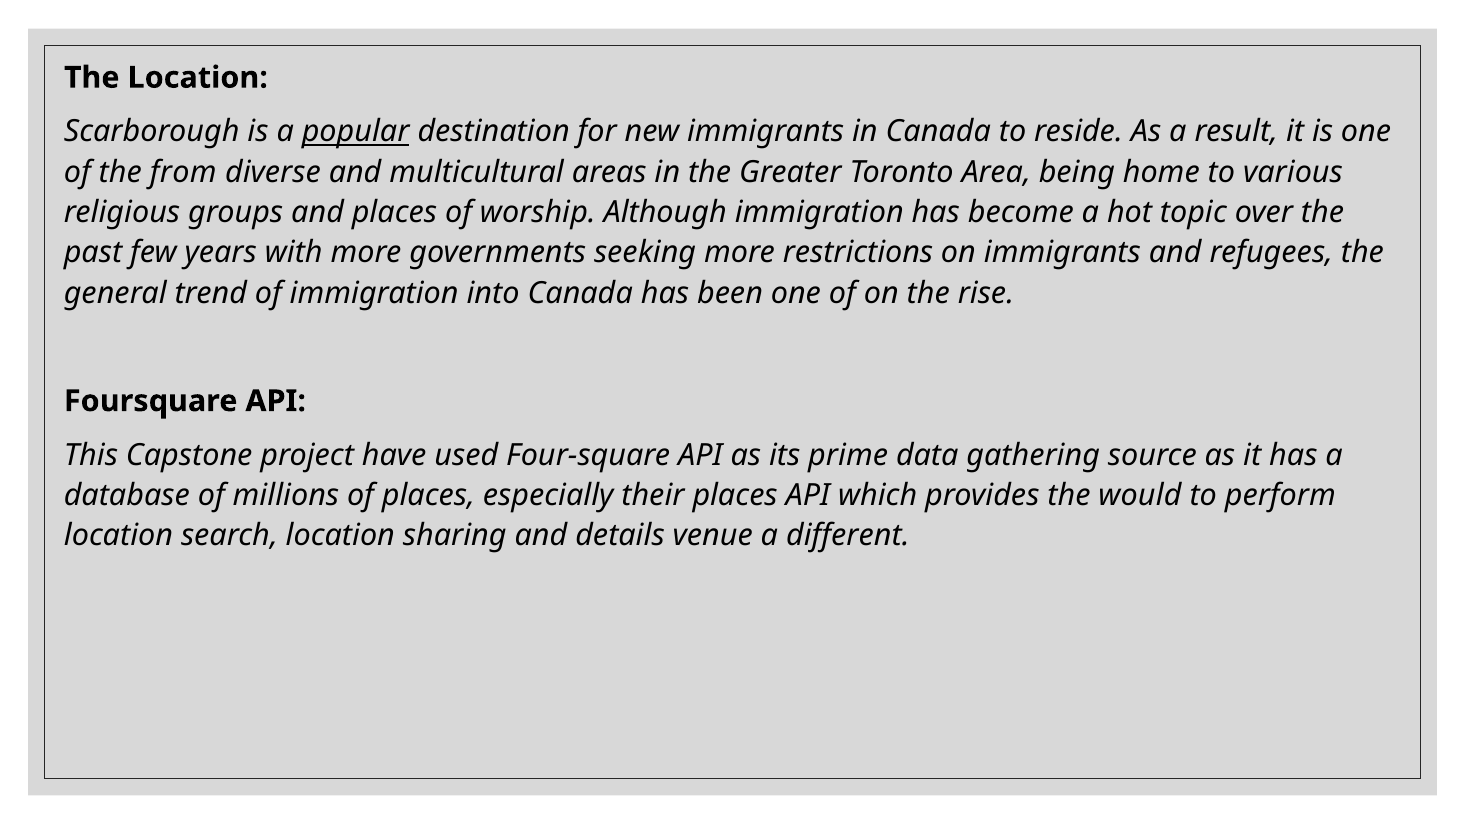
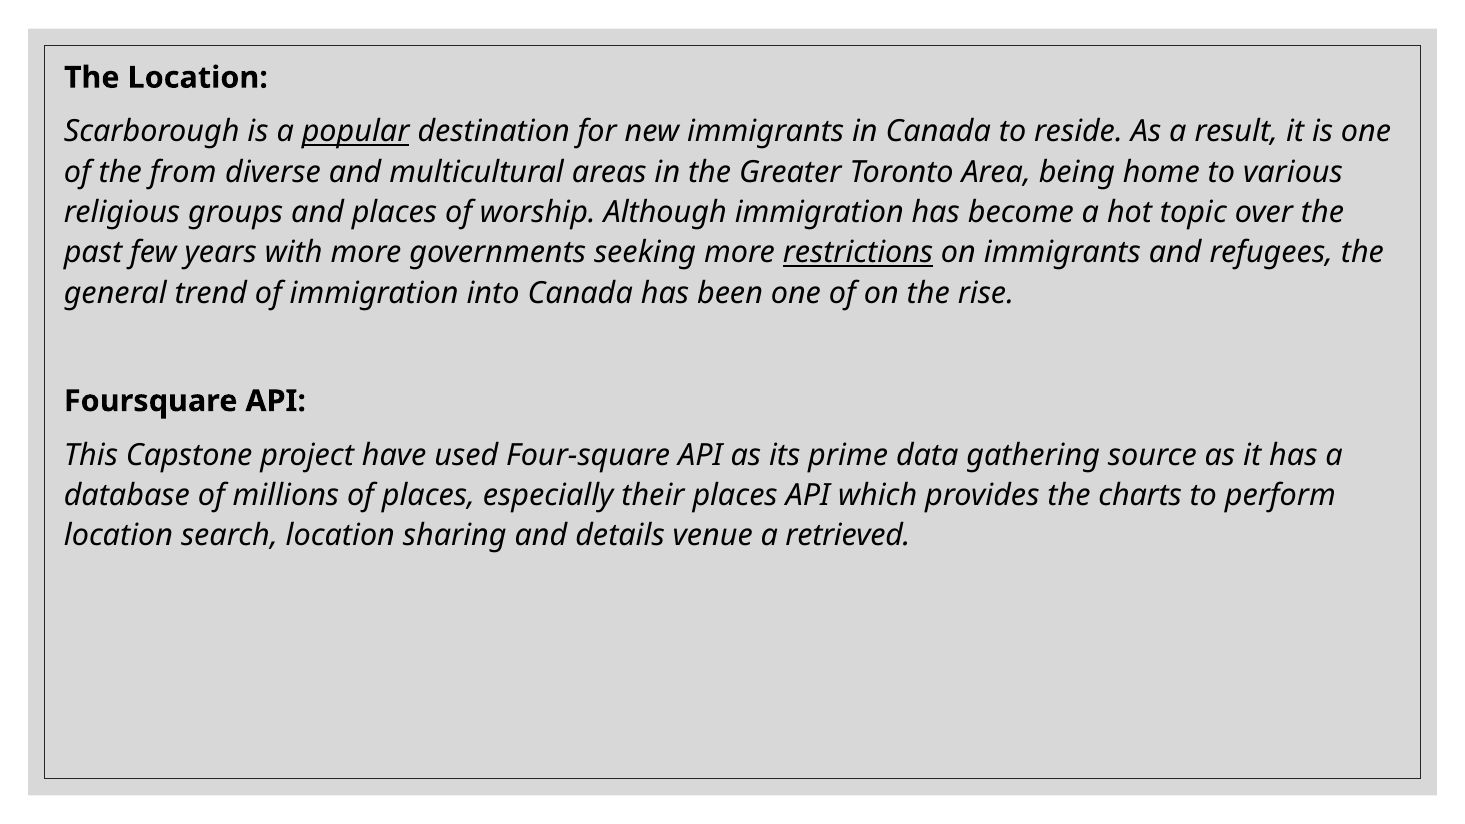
restrictions underline: none -> present (858, 253)
would: would -> charts (1140, 496)
different: different -> retrieved (848, 536)
